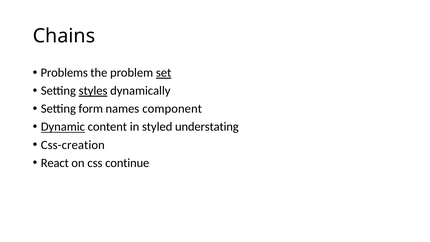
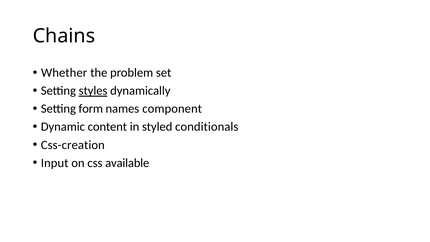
Problems: Problems -> Whether (64, 73)
set underline: present -> none (164, 73)
Dynamic underline: present -> none (63, 127)
understating: understating -> conditionals (207, 127)
React: React -> Input (55, 163)
continue: continue -> available (127, 163)
